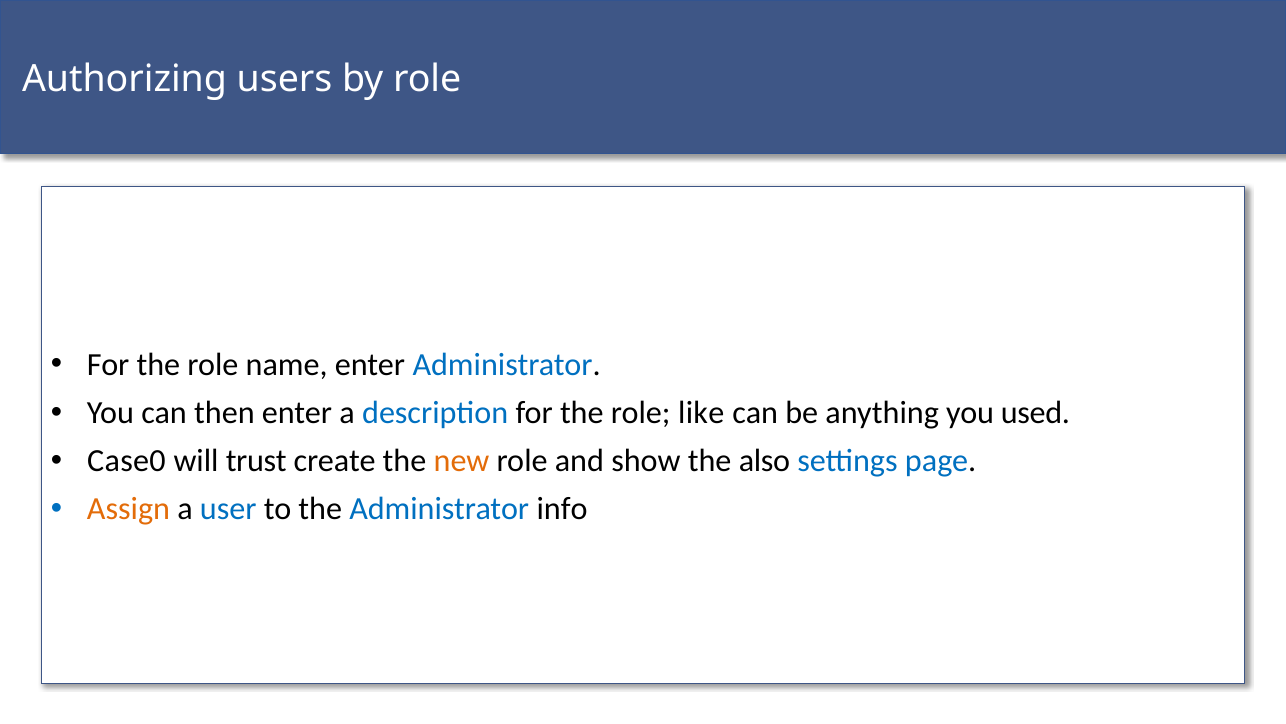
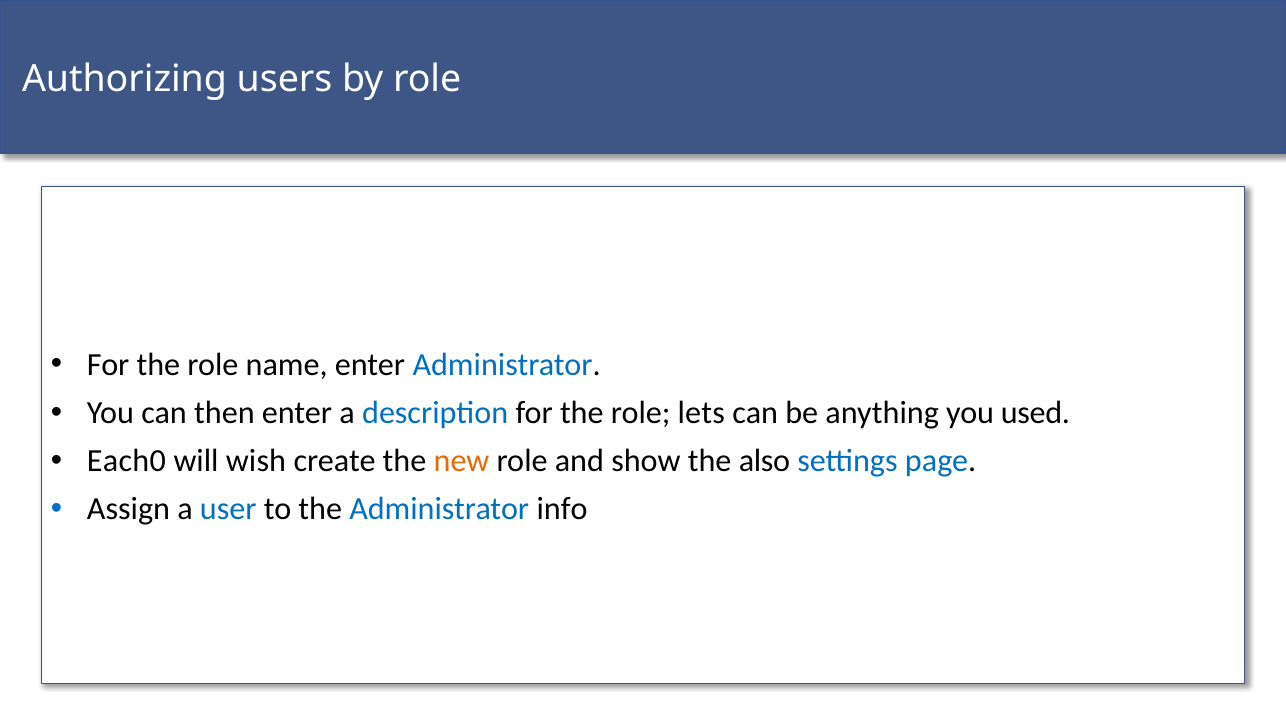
like: like -> lets (701, 412)
Case0: Case0 -> Each0 (126, 461)
trust: trust -> wish (256, 461)
Assign colour: orange -> black (128, 509)
